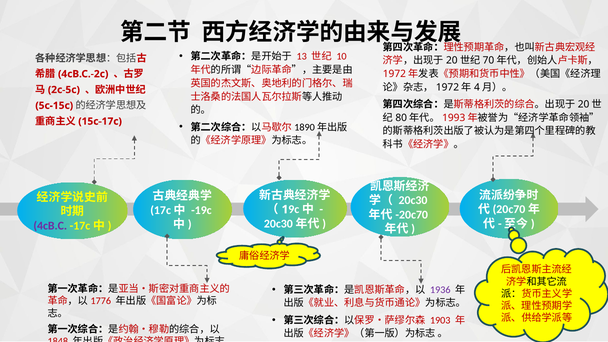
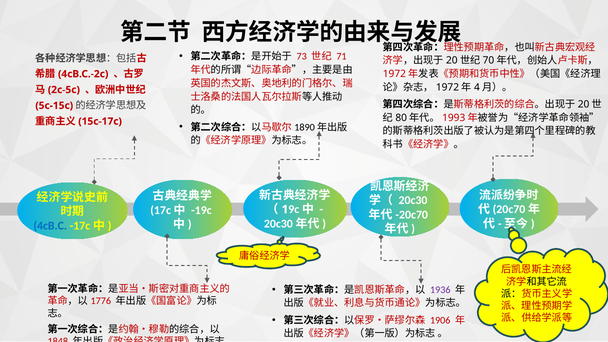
13: 13 -> 73 (302, 57)
10: 10 -> 71 (341, 57)
4cB.C colour: purple -> blue (50, 226)
1903: 1903 -> 1906 (440, 320)
